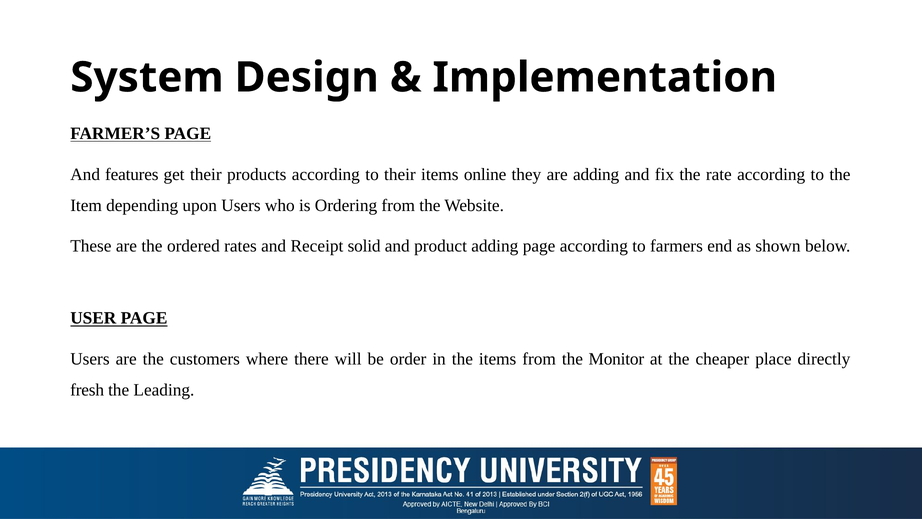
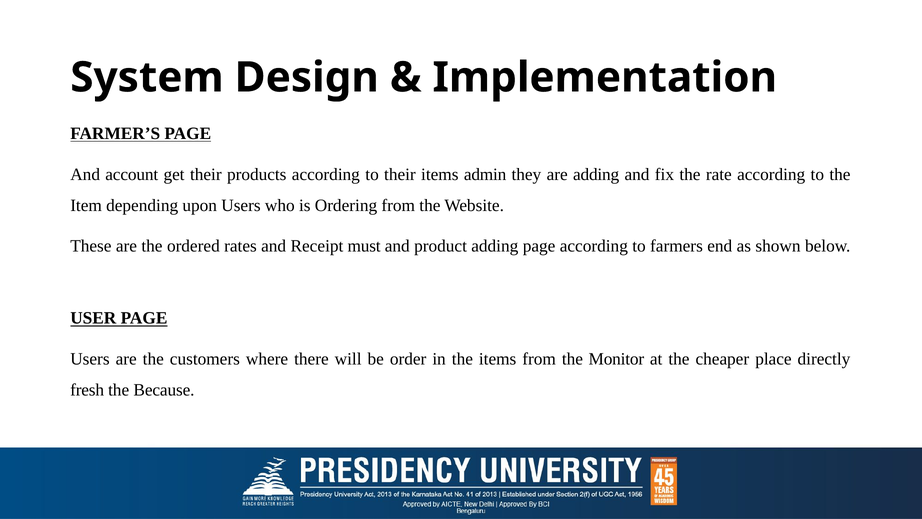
features: features -> account (132, 174)
online: online -> admin (485, 174)
solid: solid -> must (364, 246)
Leading: Leading -> Because (164, 390)
